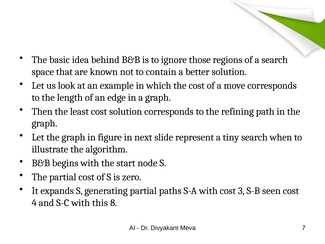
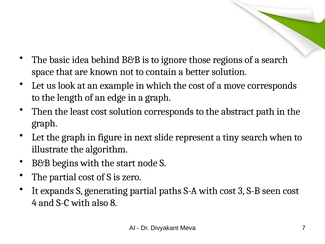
refining: refining -> abstract (237, 111)
this: this -> also (100, 203)
